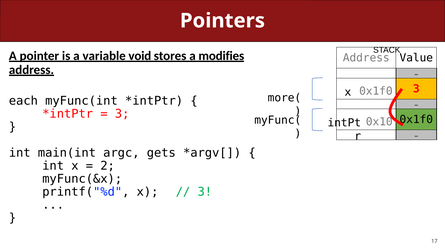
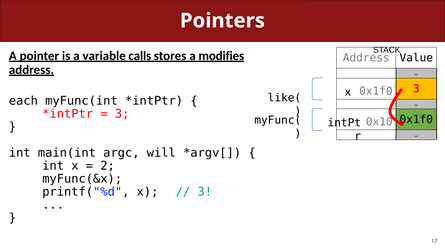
void: void -> calls (140, 56)
more(: more( -> like( (284, 98)
gets: gets -> will (161, 153)
